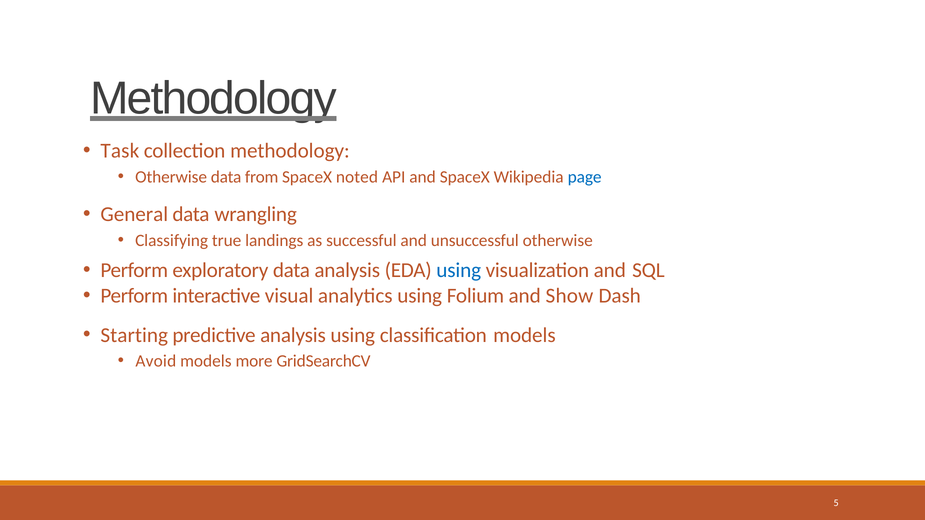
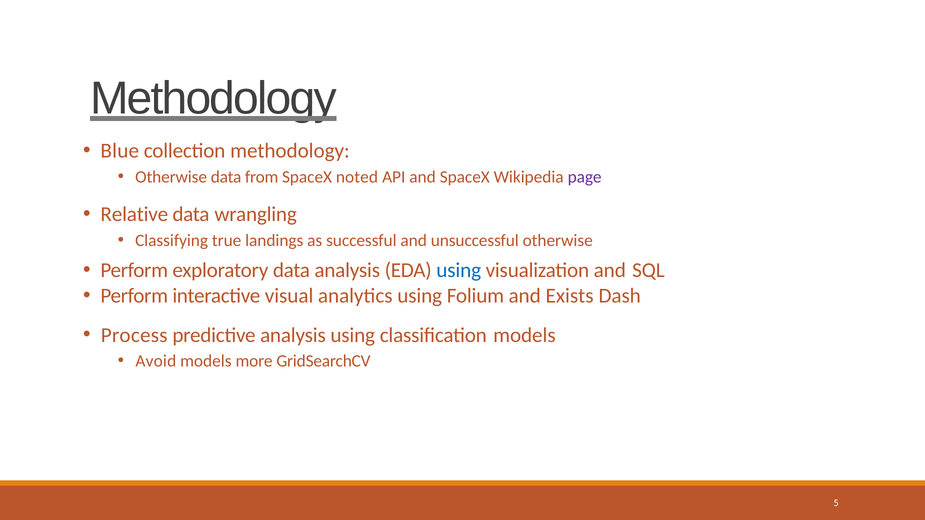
Task: Task -> Blue (120, 151)
page colour: blue -> purple (585, 177)
General: General -> Relative (134, 215)
Show: Show -> Exists (570, 296)
Starting: Starting -> Process (134, 335)
